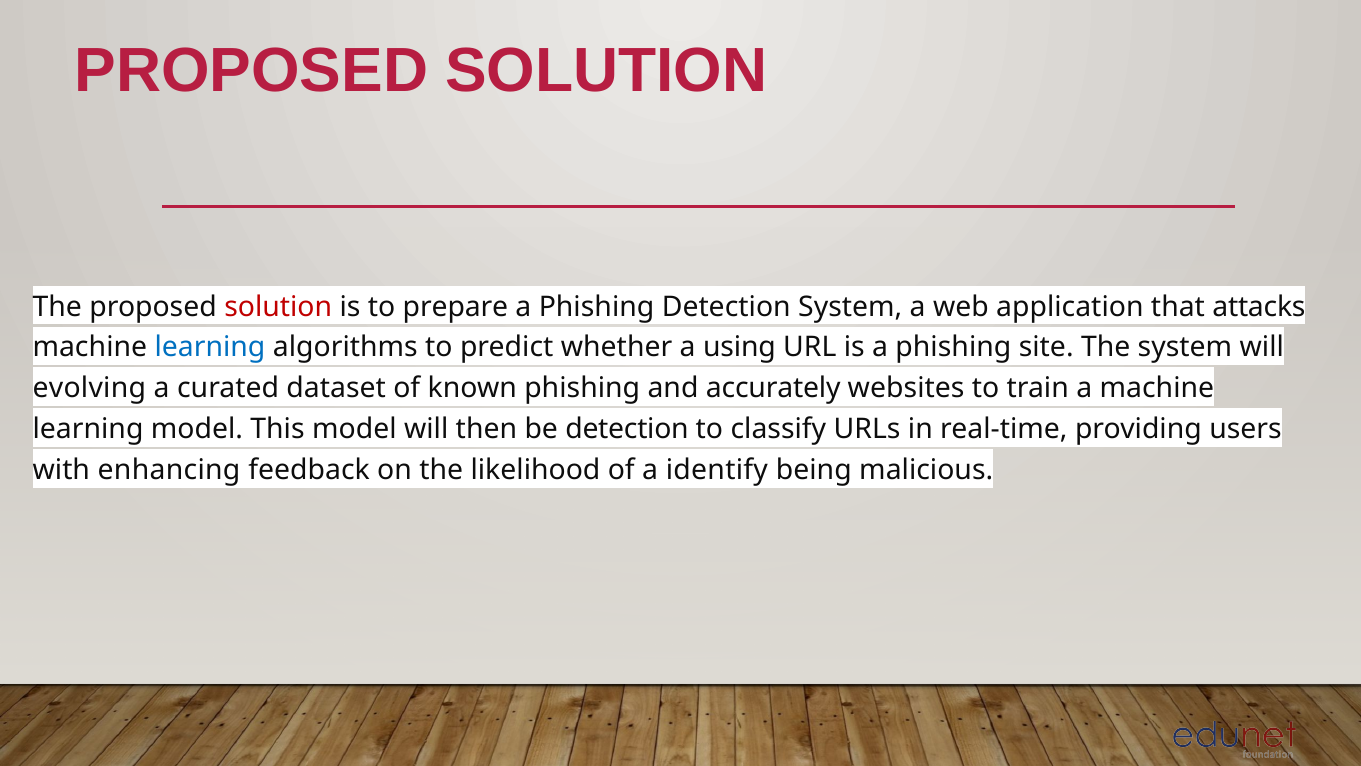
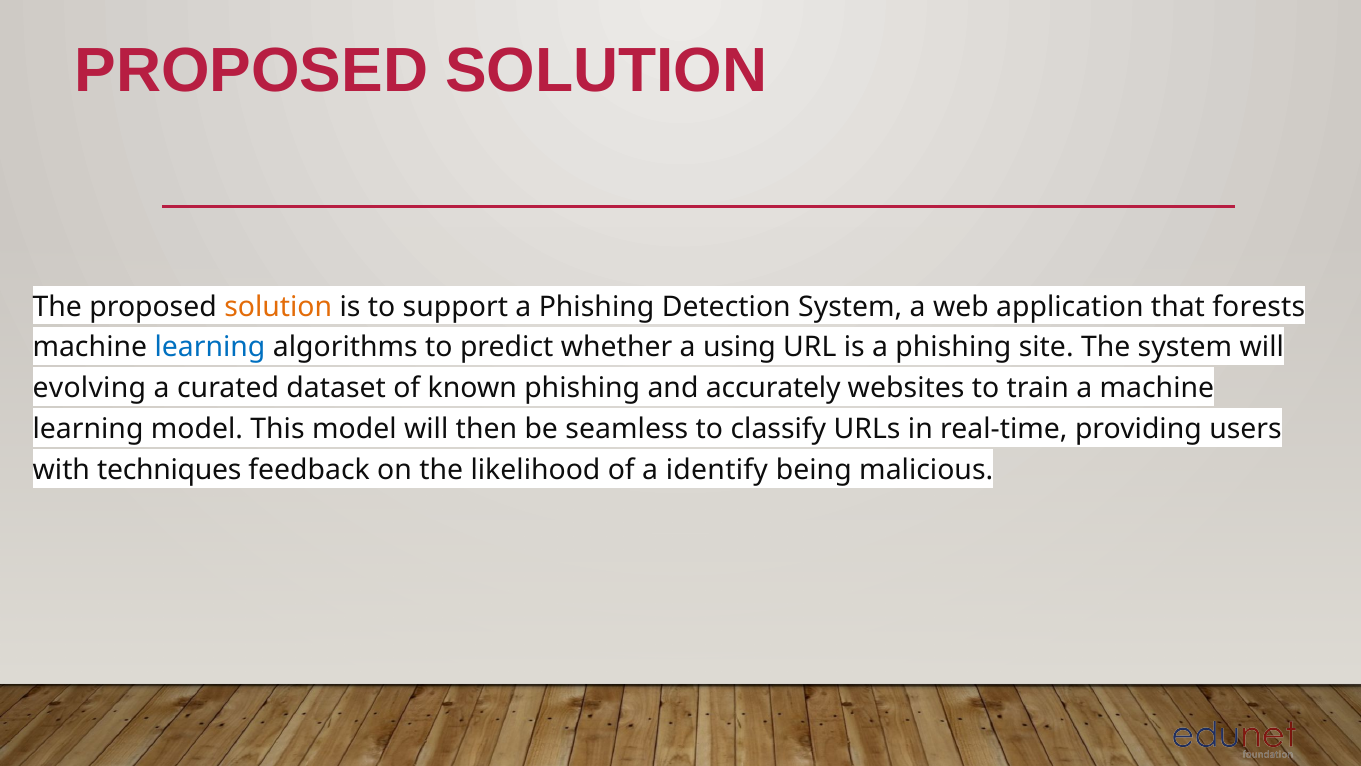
solution colour: red -> orange (278, 306)
prepare: prepare -> support (455, 306)
attacks: attacks -> forests (1259, 306)
be detection: detection -> seamless (627, 429)
enhancing: enhancing -> techniques (169, 470)
